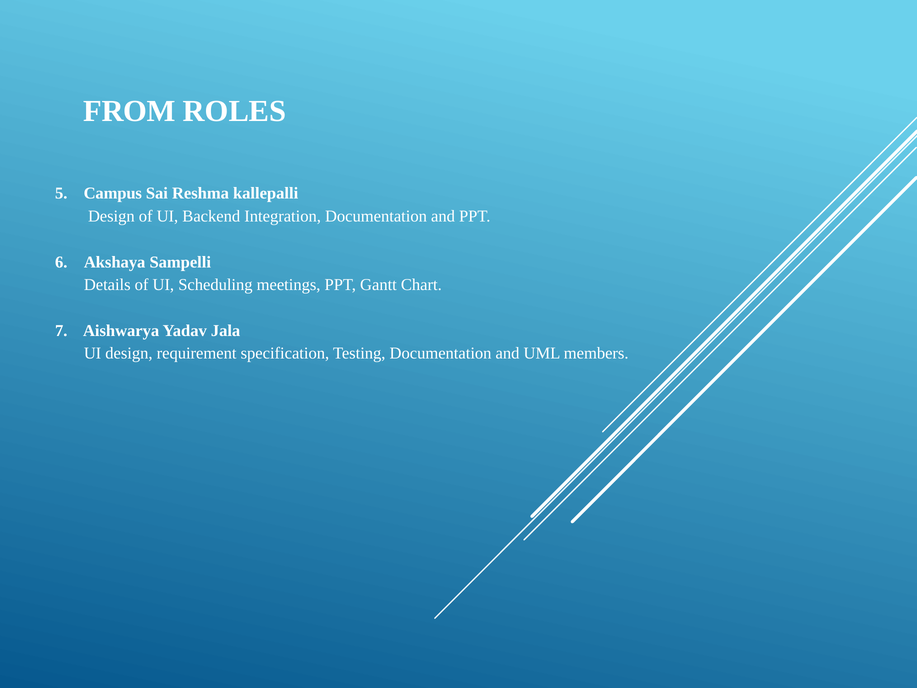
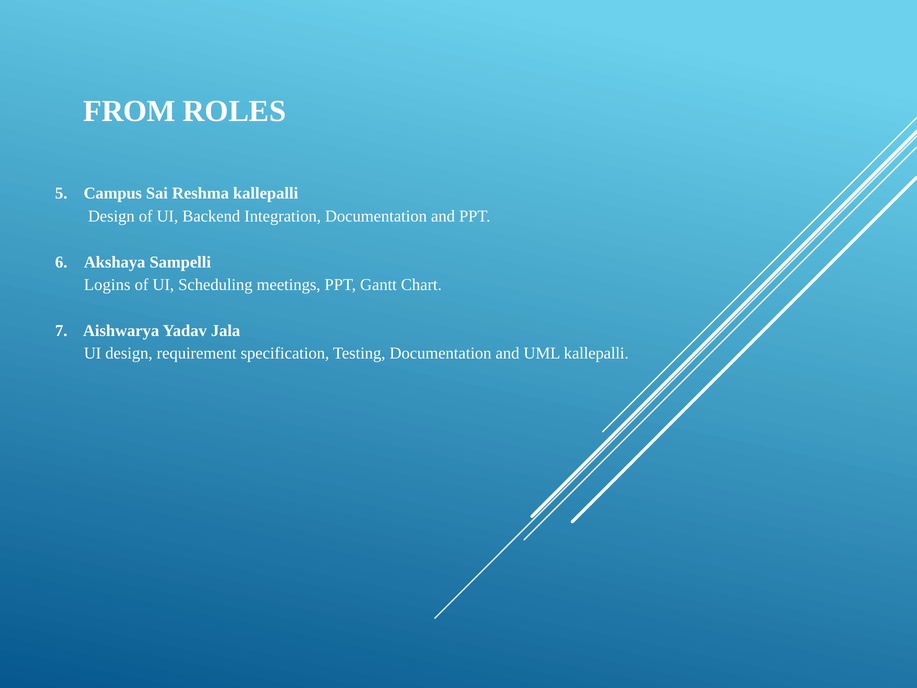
Details: Details -> Logins (107, 285)
UML members: members -> kallepalli (596, 353)
